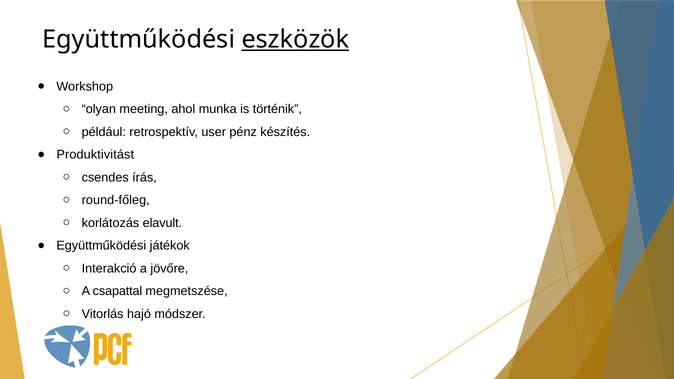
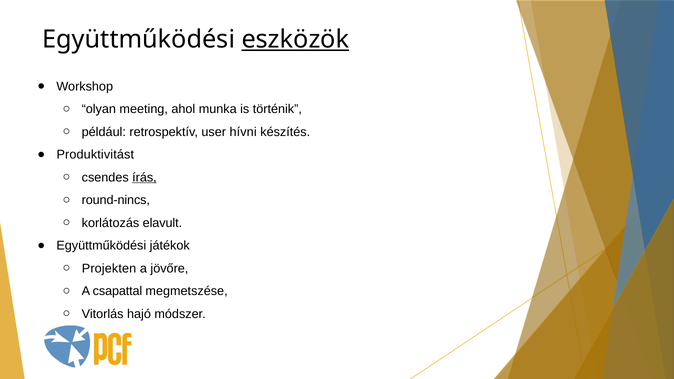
pénz: pénz -> hívni (243, 132)
írás underline: none -> present (144, 177)
round-főleg: round-főleg -> round-nincs (116, 200)
Interakció: Interakció -> Projekten (109, 268)
